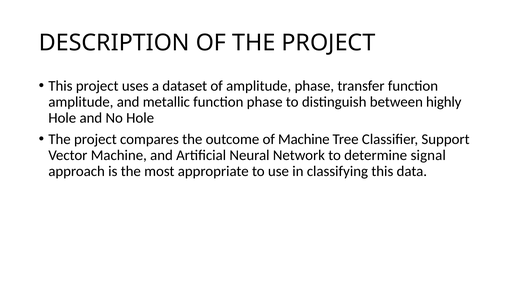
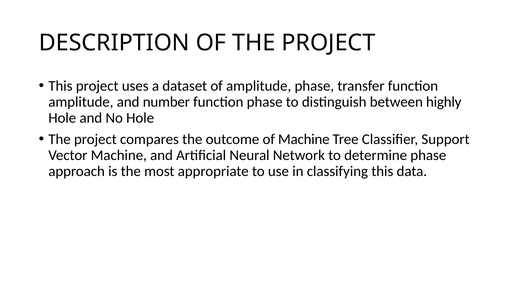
metallic: metallic -> number (166, 102)
determine signal: signal -> phase (428, 156)
